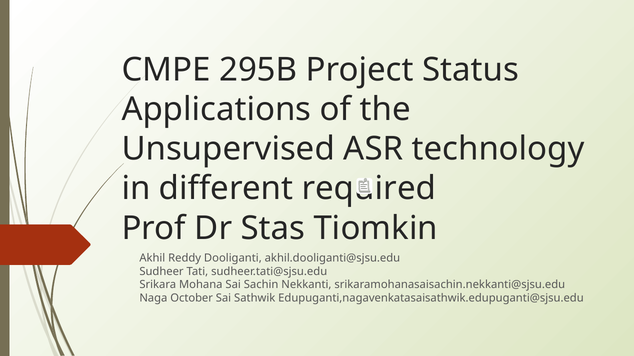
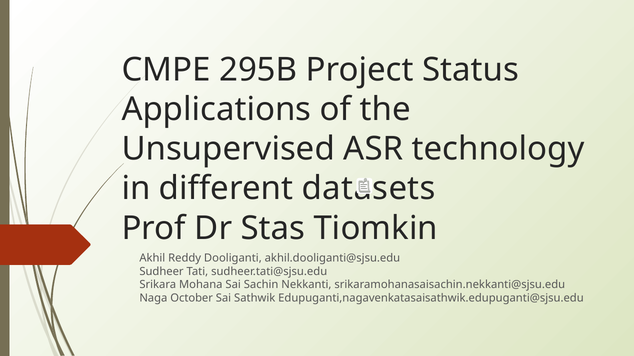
required: required -> datasets (369, 189)
